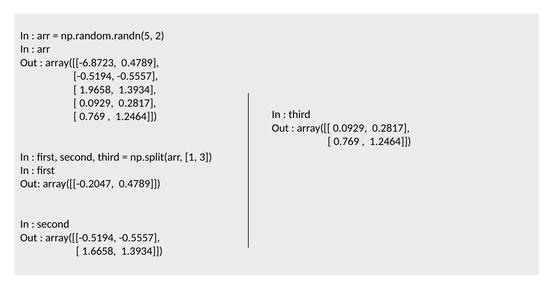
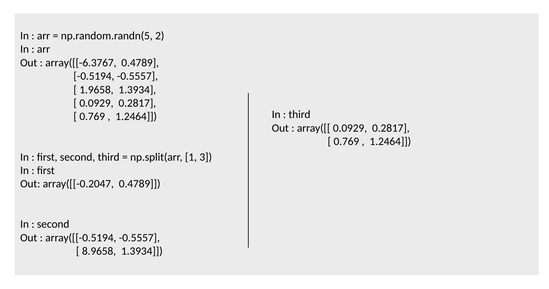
array([[-6.8723: array([[-6.8723 -> array([[-6.3767 (81, 63)
1.6658: 1.6658 -> 8.9658 (99, 252)
